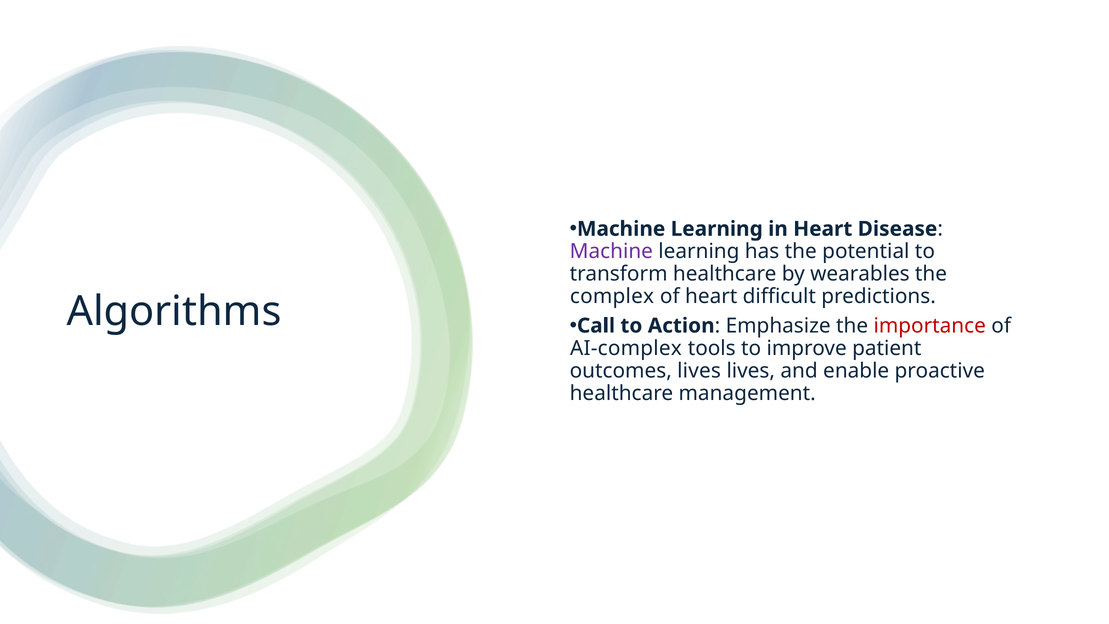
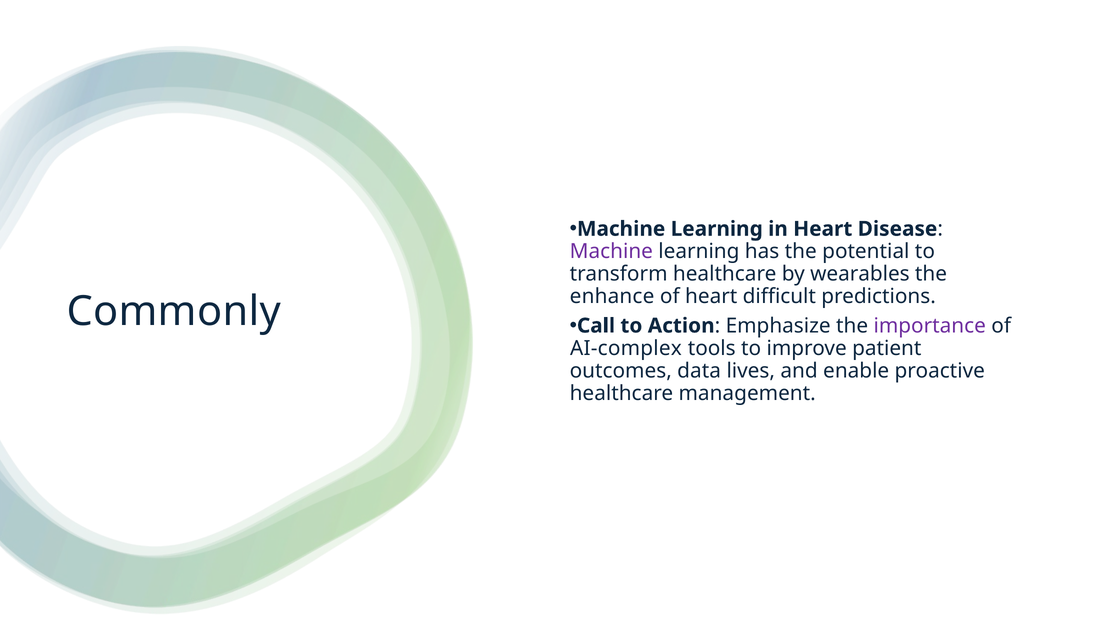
complex: complex -> enhance (612, 296)
Algorithms: Algorithms -> Commonly (174, 312)
importance colour: red -> purple (930, 326)
outcomes lives: lives -> data (699, 371)
